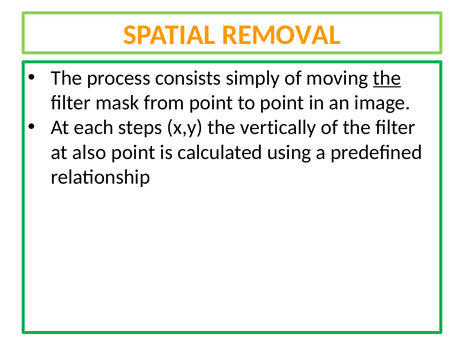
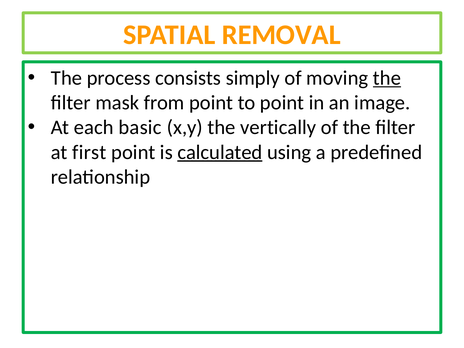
steps: steps -> basic (140, 127)
also: also -> first (89, 152)
calculated underline: none -> present (220, 152)
